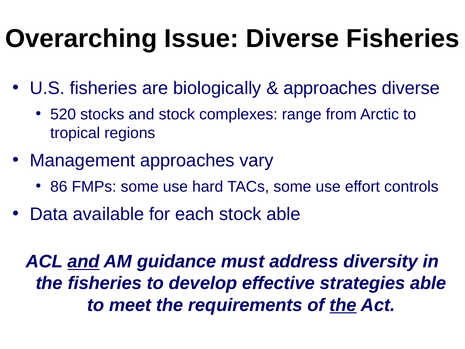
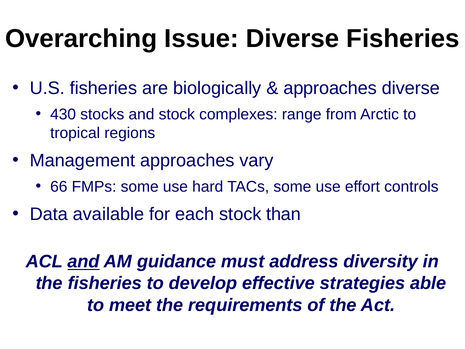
520: 520 -> 430 (63, 114)
86: 86 -> 66 (59, 186)
stock able: able -> than (284, 214)
the underline: present -> none (343, 305)
